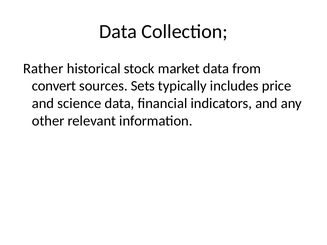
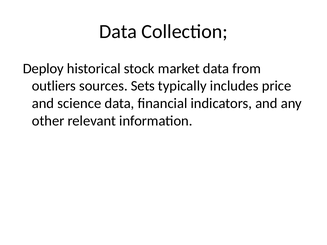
Rather: Rather -> Deploy (43, 69)
convert: convert -> outliers (54, 86)
